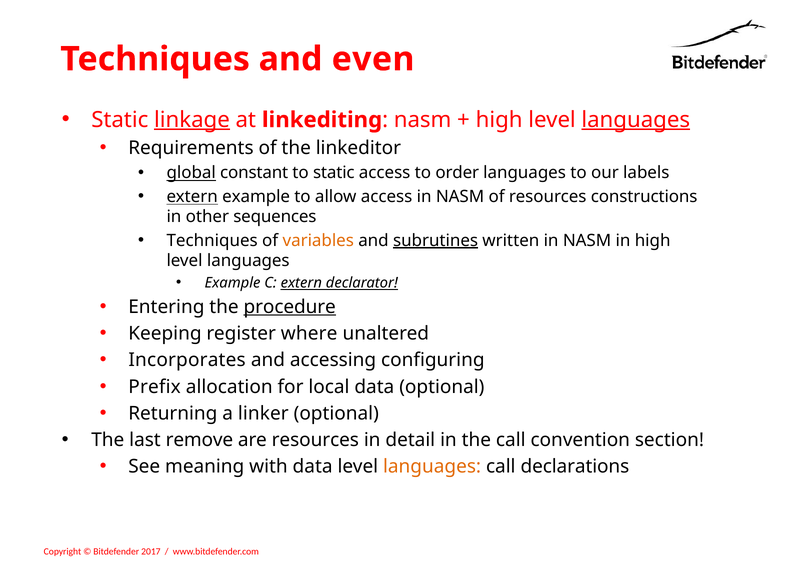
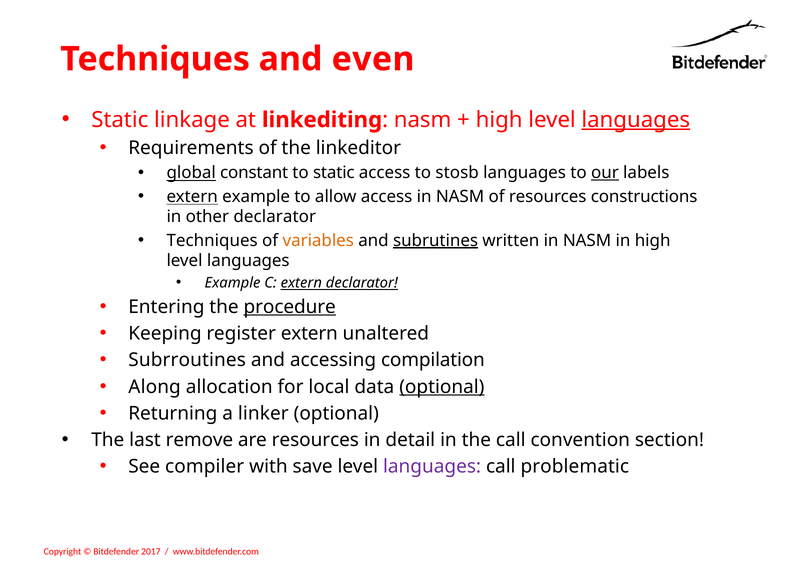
linkage underline: present -> none (192, 120)
order: order -> stosb (457, 173)
our underline: none -> present (605, 173)
other sequences: sequences -> declarator (275, 217)
register where: where -> extern (309, 334)
Incorporates: Incorporates -> Subrroutines (187, 361)
configuring: configuring -> compilation (433, 361)
Prefix: Prefix -> Along (155, 387)
optional underline: none -> present (442, 387)
meaning: meaning -> compiler (205, 467)
with data: data -> save (313, 467)
languages colour: orange -> purple (432, 467)
declarations: declarations -> problematic (575, 467)
